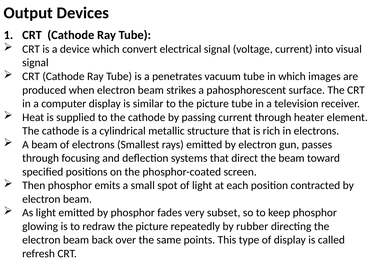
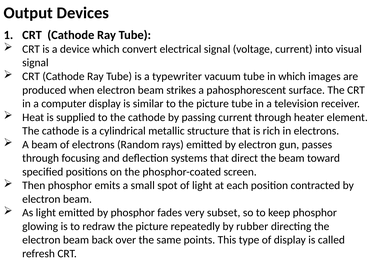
penetrates: penetrates -> typewriter (177, 76)
Smallest: Smallest -> Random (138, 145)
